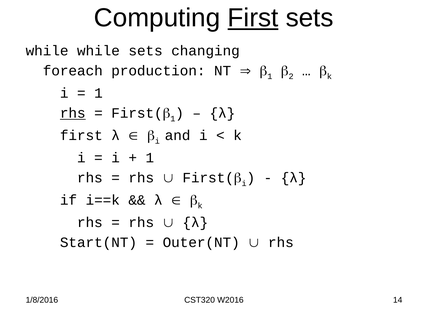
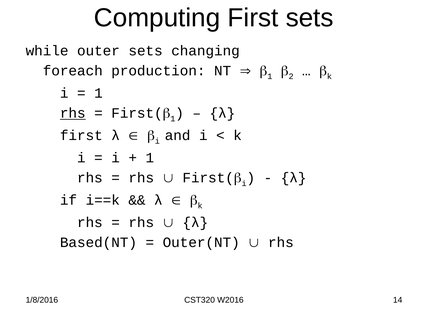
First underline: present -> none (253, 18)
while while: while -> outer (98, 51)
Start(NT: Start(NT -> Based(NT (98, 242)
